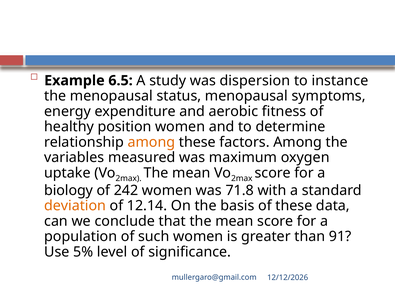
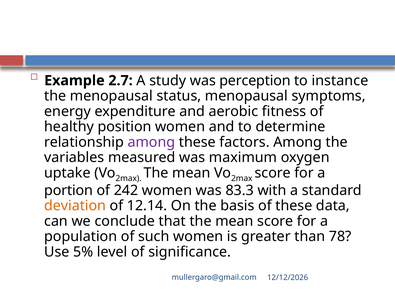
6.5: 6.5 -> 2.7 (121, 81)
dispersion: dispersion -> perception (255, 81)
among colour: orange -> purple (151, 142)
biology: biology -> portion (69, 190)
71.8: 71.8 -> 83.3 (240, 190)
91: 91 -> 78 (340, 237)
